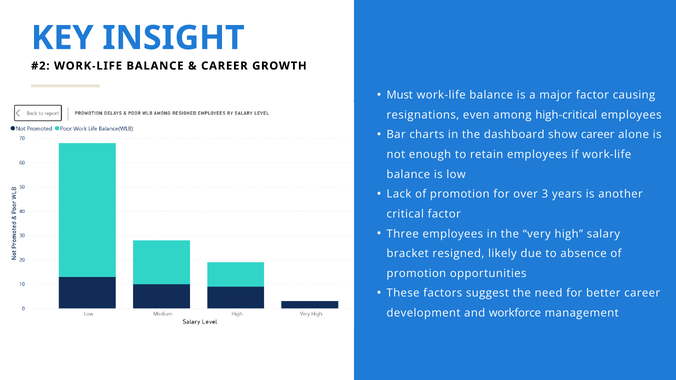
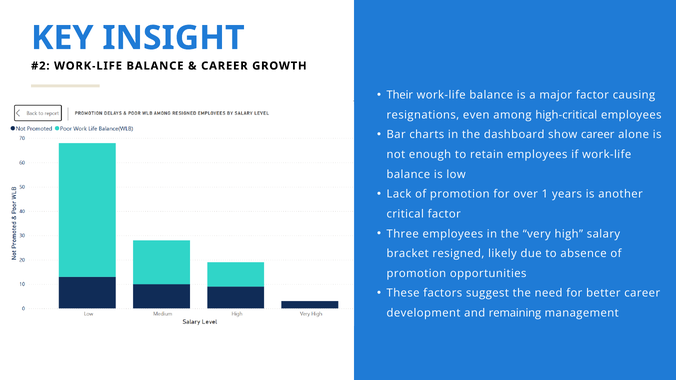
Must: Must -> Their (400, 95)
3: 3 -> 1 (545, 194)
workforce: workforce -> remaining (515, 313)
